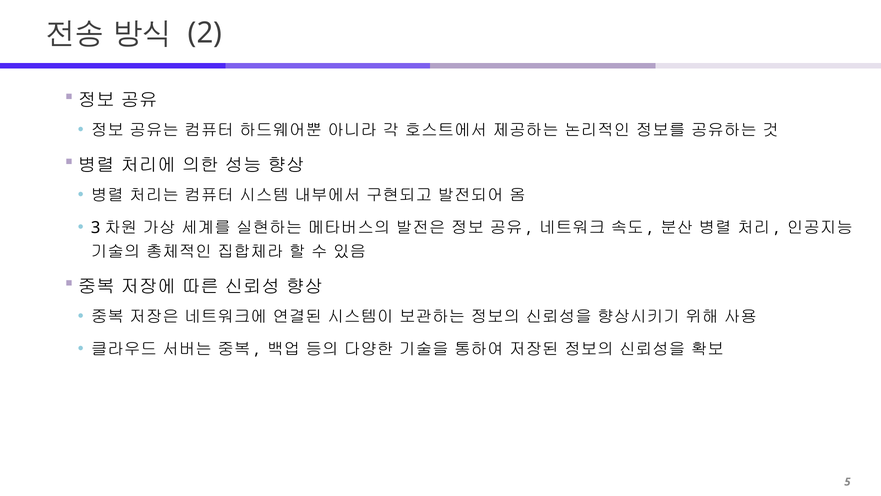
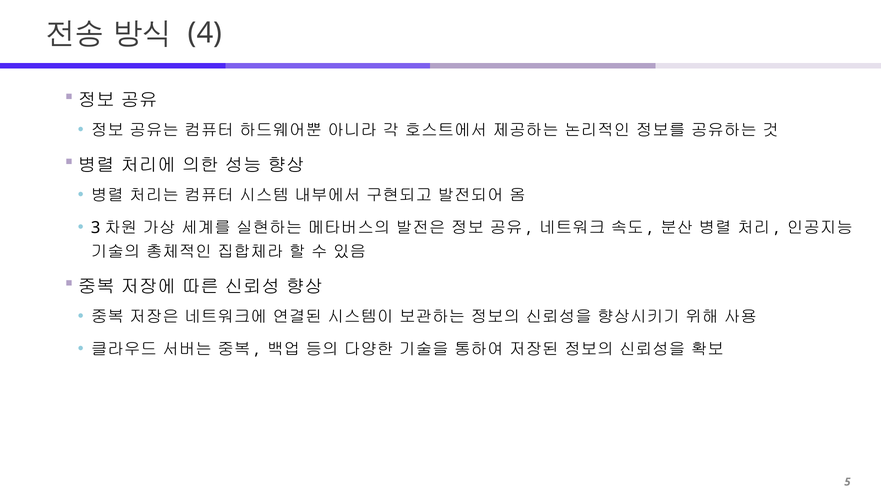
2: 2 -> 4 (205, 33)
